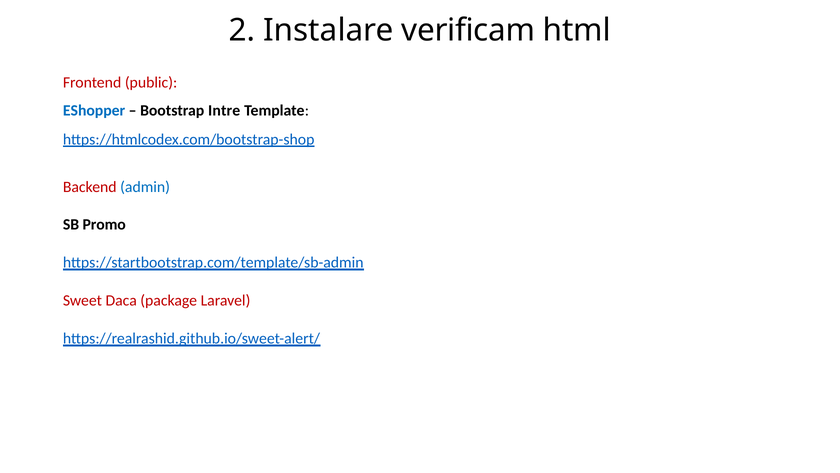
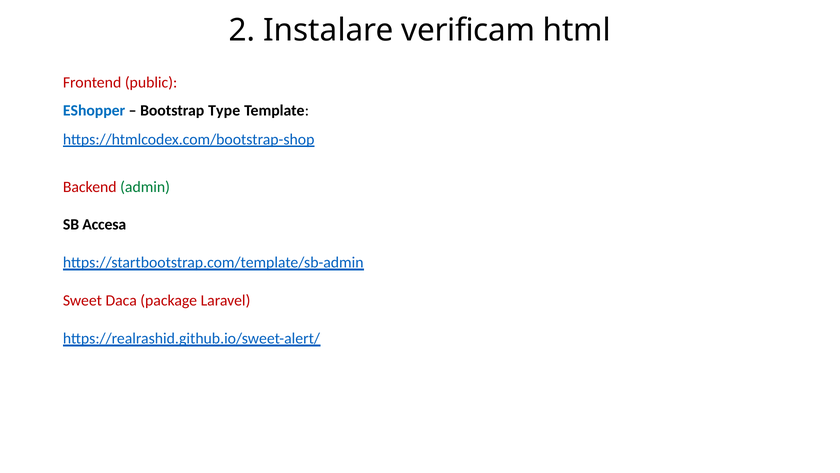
Intre: Intre -> Type (224, 111)
admin colour: blue -> green (145, 187)
Promo: Promo -> Accesa (104, 225)
